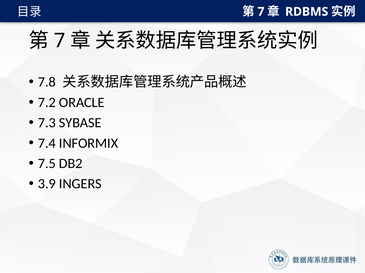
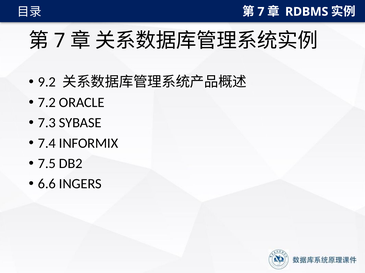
7.8: 7.8 -> 9.2 (47, 82)
3.9: 3.9 -> 6.6 (47, 184)
